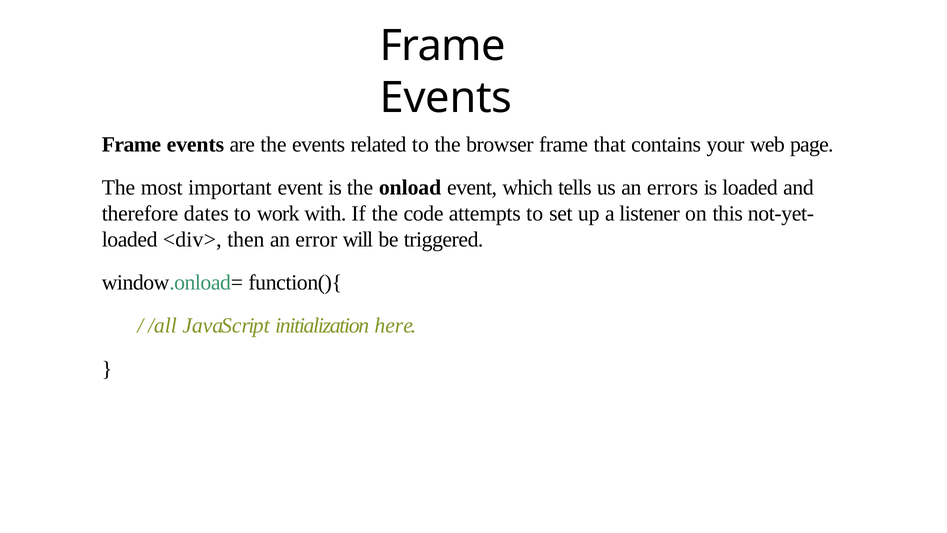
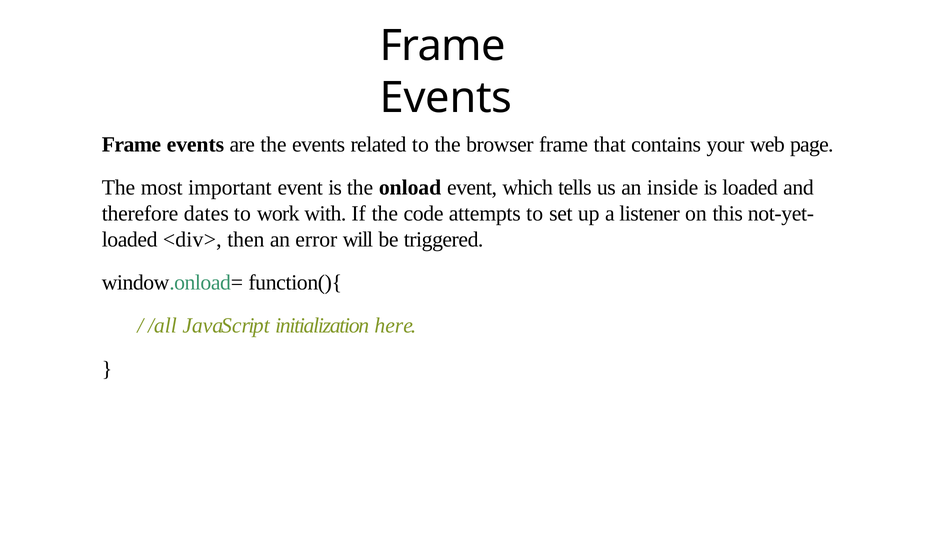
errors: errors -> inside (673, 187)
